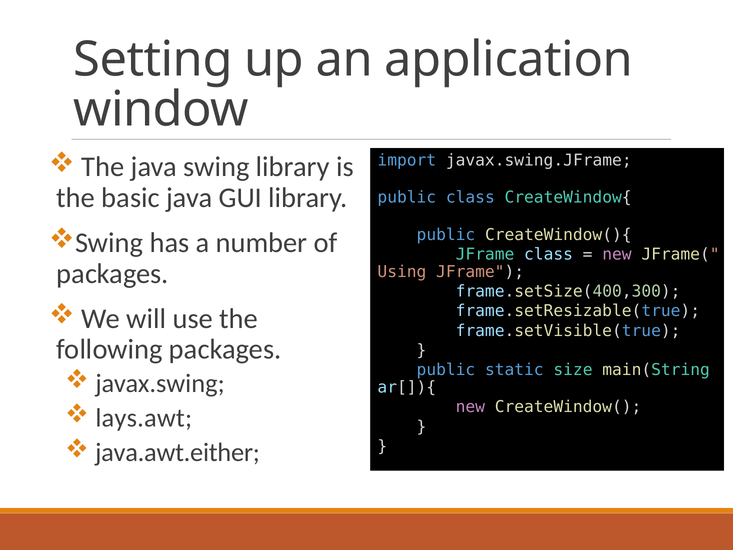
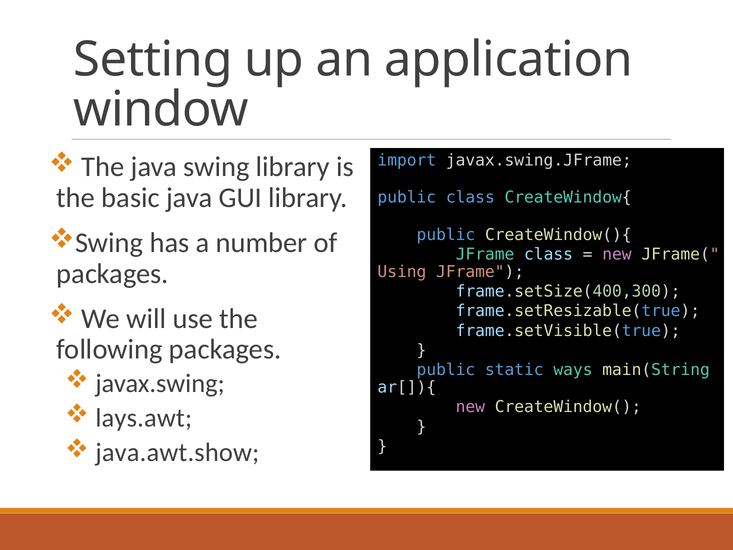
size: size -> ways (573, 370)
java.awt.either: java.awt.either -> java.awt.show (177, 452)
